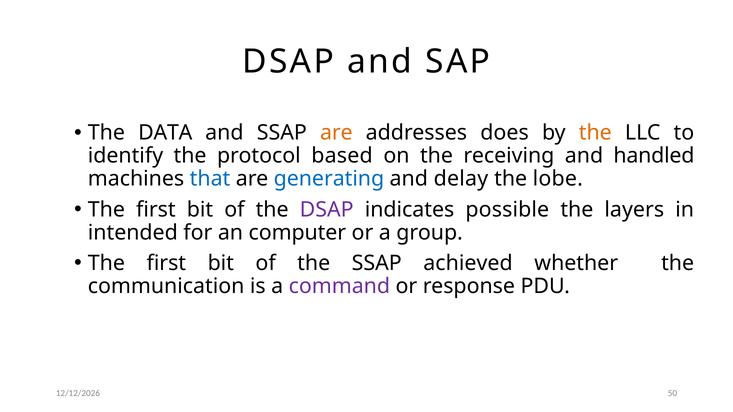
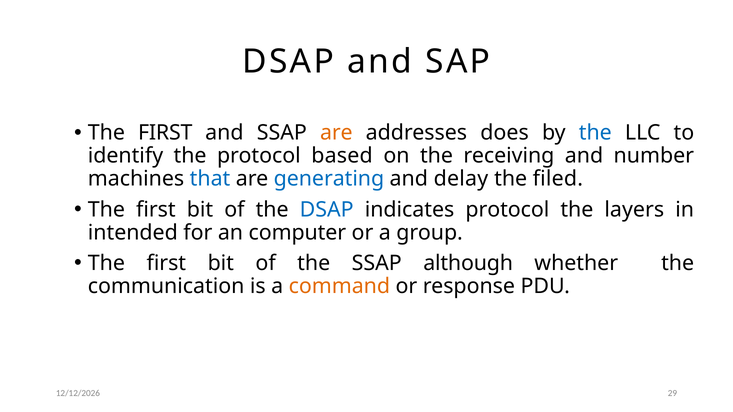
DATA: DATA -> FIRST (165, 133)
the colour: orange -> blue (595, 133)
handled: handled -> number (654, 156)
lobe: lobe -> filed (558, 179)
DSAP colour: purple -> blue (327, 210)
indicates possible: possible -> protocol (507, 210)
achieved: achieved -> although (468, 263)
command colour: purple -> orange (339, 286)
50: 50 -> 29 (672, 394)
